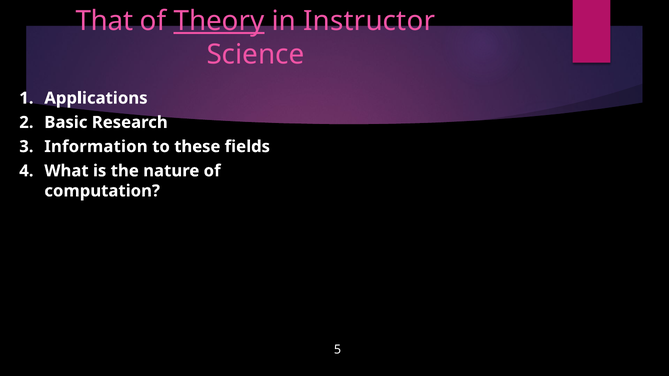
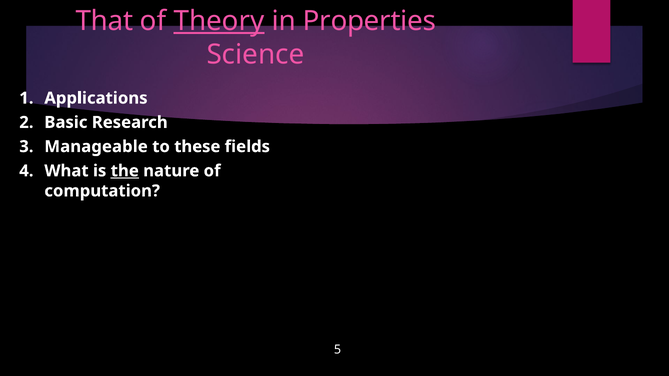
Instructor: Instructor -> Properties (369, 21)
Information: Information -> Manageable (96, 147)
the underline: none -> present (125, 171)
